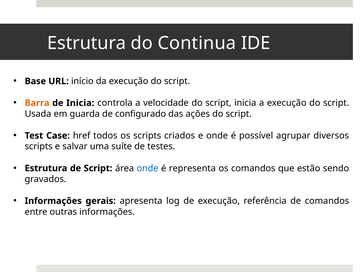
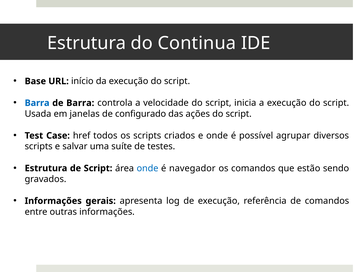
Barra colour: orange -> blue (37, 103)
de Inicia: Inicia -> Barra (80, 103)
guarda: guarda -> janelas (85, 114)
representa: representa -> navegador (192, 168)
